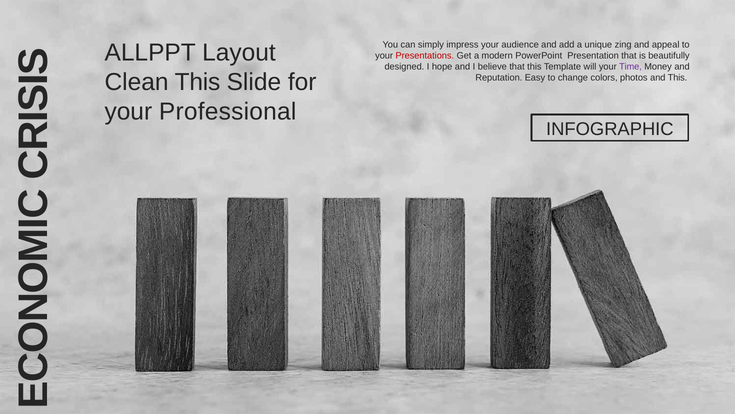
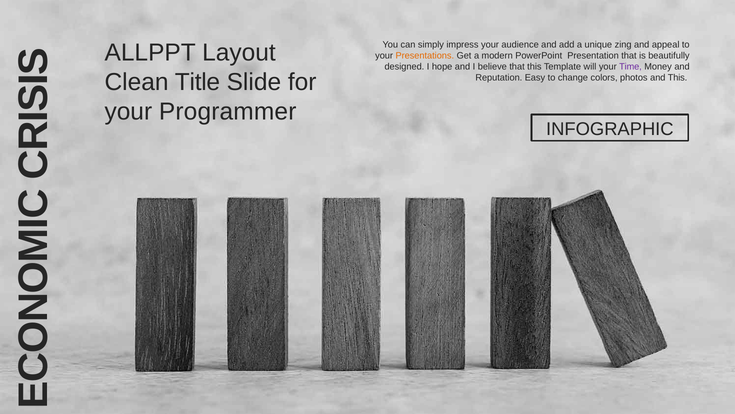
Presentations colour: red -> orange (425, 56)
Clean This: This -> Title (197, 82)
Professional: Professional -> Programmer (228, 111)
